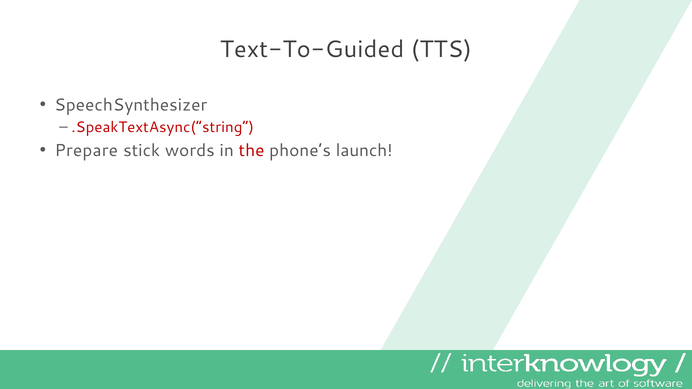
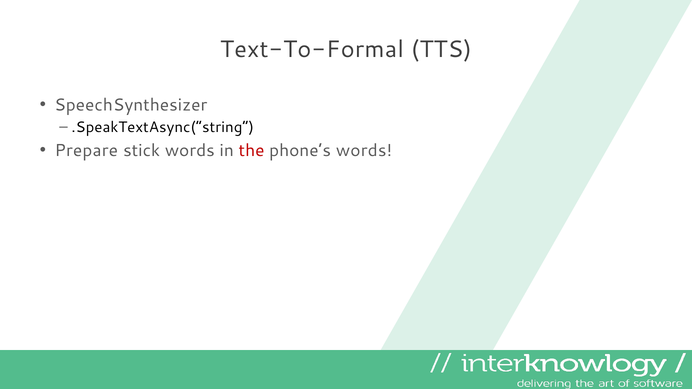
Text-To-Guided: Text-To-Guided -> Text-To-Formal (312, 50)
.SpeakTextAsync(“string colour: red -> black (163, 127)
phone’s launch: launch -> words (364, 150)
